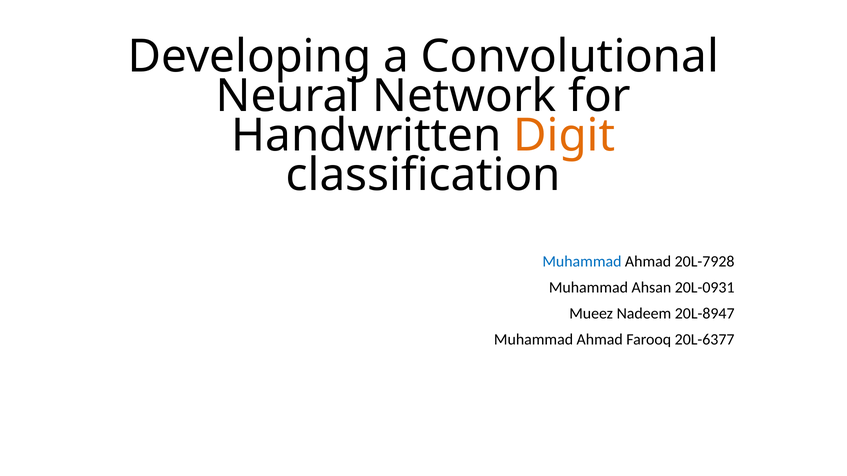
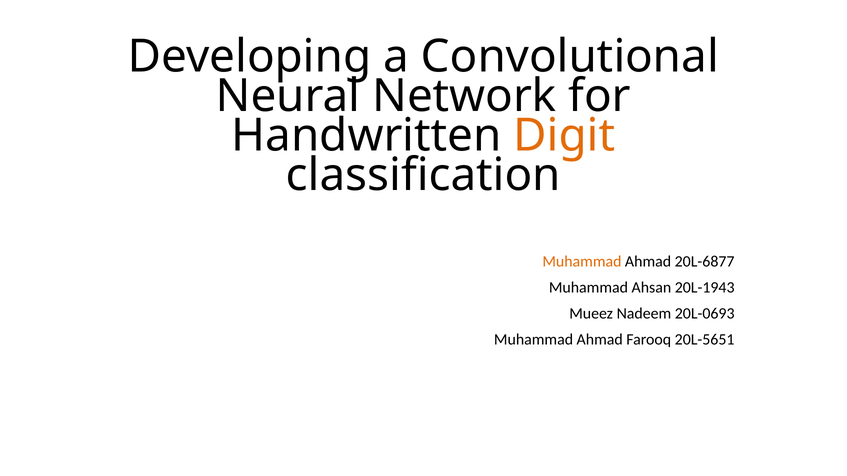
Muhammad colour: blue -> orange (582, 262)
20L-7928: 20L-7928 -> 20L-6877 (705, 262)
20L-0931: 20L-0931 -> 20L-1943 (705, 288)
20L-8947: 20L-8947 -> 20L-0693 (705, 314)
20L-6377: 20L-6377 -> 20L-5651 (705, 340)
